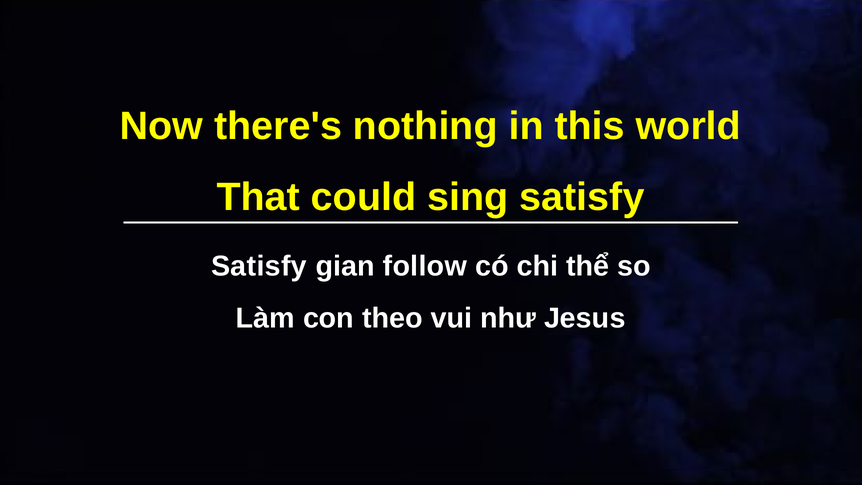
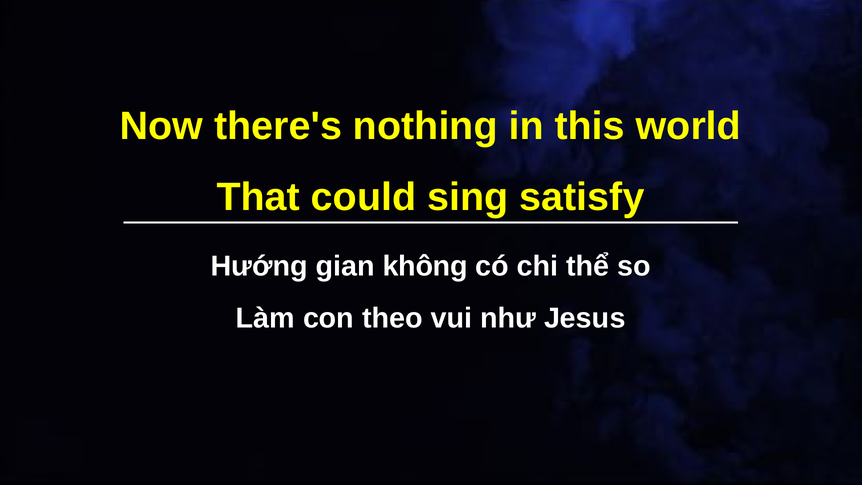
Satisfy: Satisfy -> Hướng (259, 266)
follow: follow -> không (425, 266)
